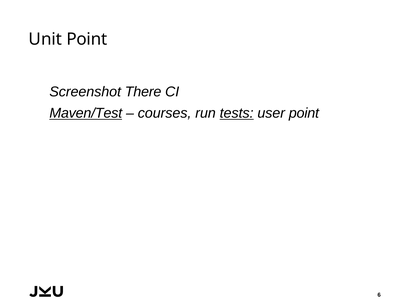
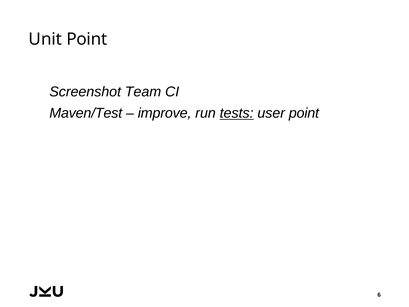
There: There -> Team (143, 92)
Maven/Test underline: present -> none (86, 113)
courses: courses -> improve (165, 113)
